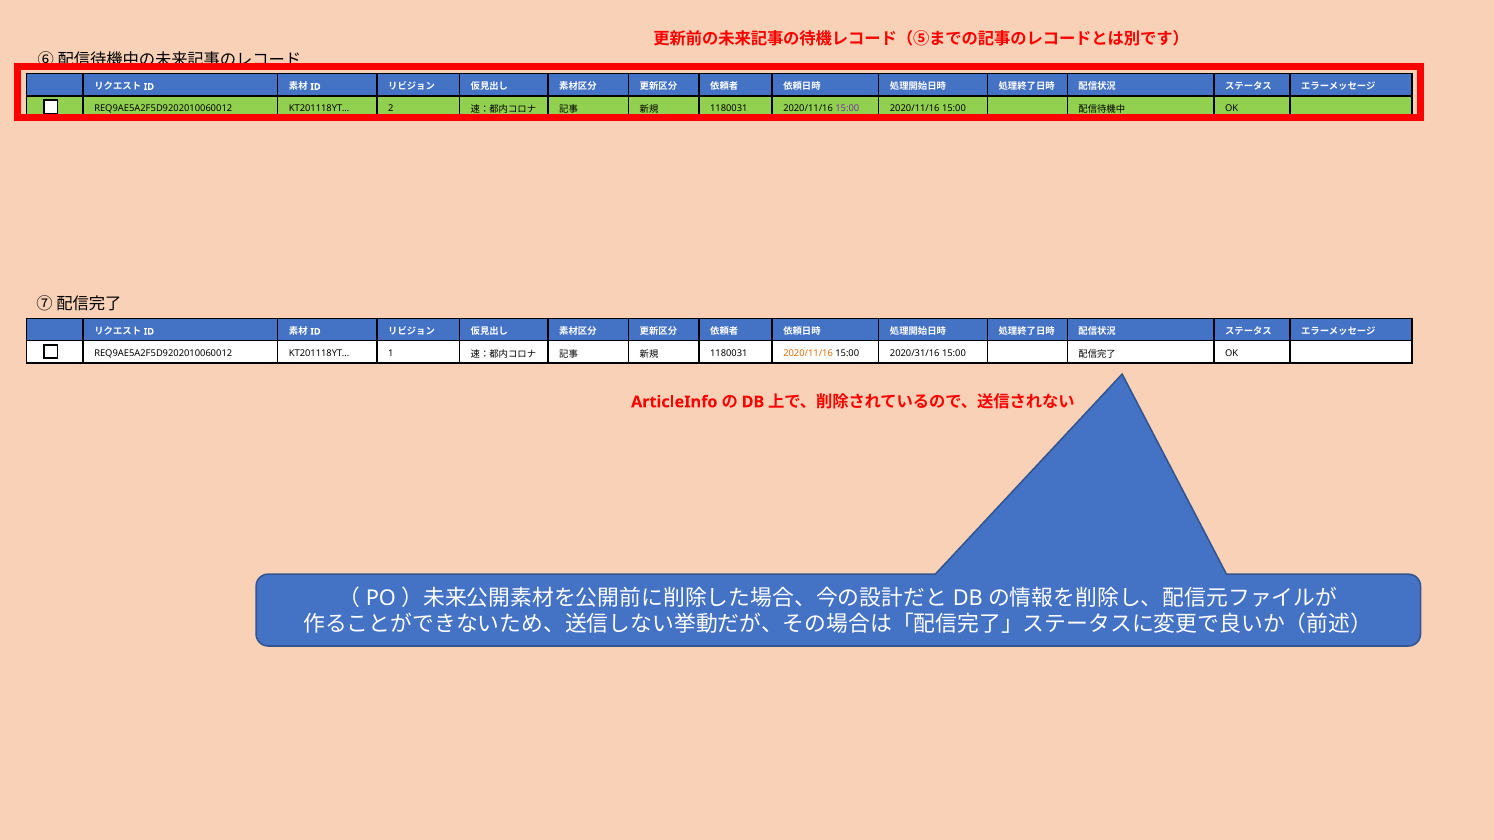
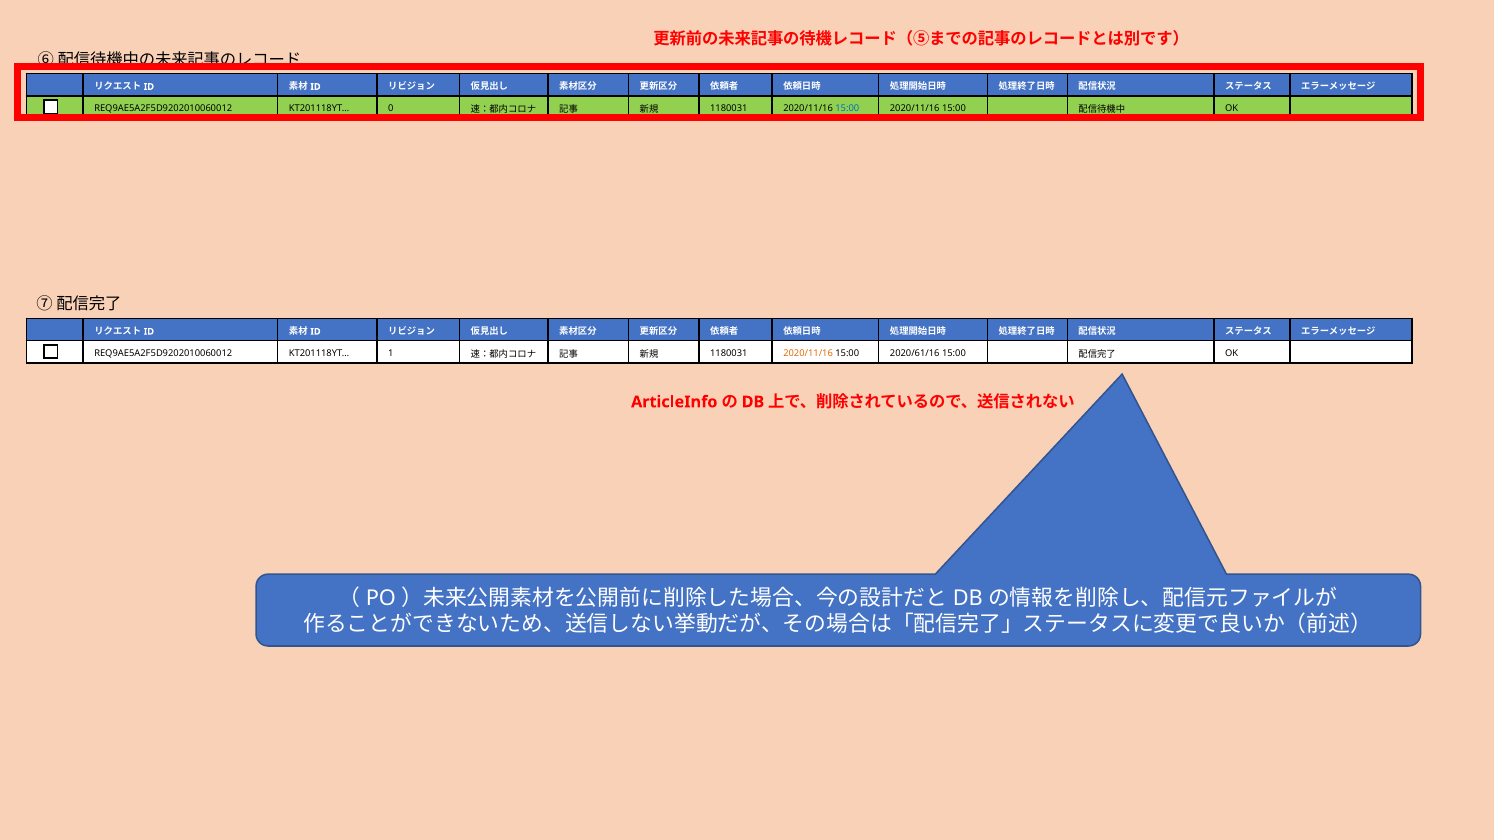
2: 2 -> 0 (391, 108)
15:00 colour: purple -> blue (847, 108)
2020/31/16: 2020/31/16 -> 2020/61/16 (915, 353)
